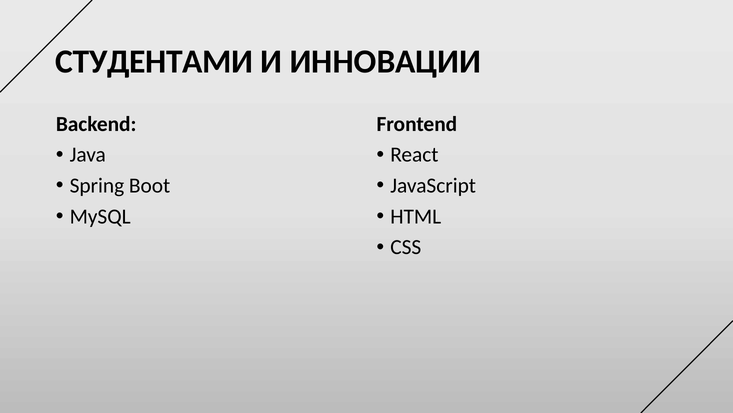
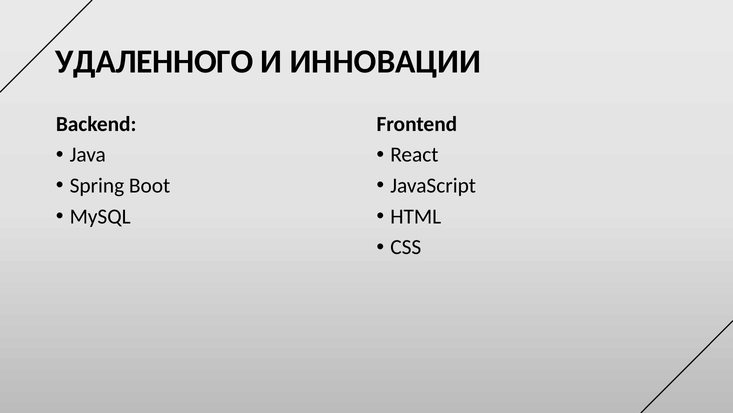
СТУДЕНТАМИ: СТУДЕНТАМИ -> УДАЛЕННОГО (154, 62)
